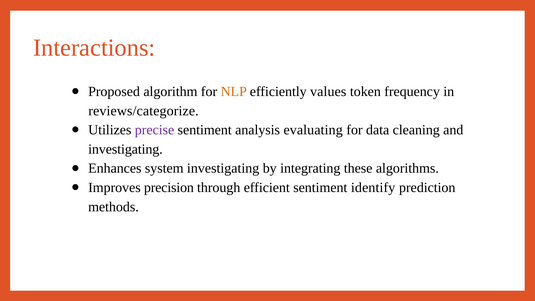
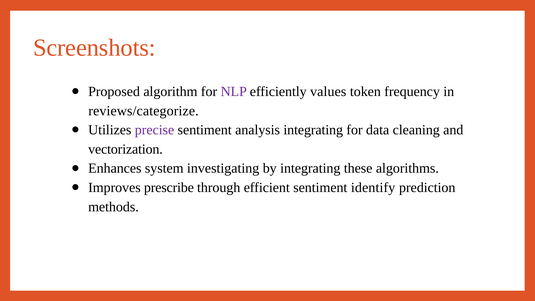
Interactions: Interactions -> Screenshots (94, 48)
NLP colour: orange -> purple (234, 92)
analysis evaluating: evaluating -> integrating (313, 130)
investigating: investigating -> vectorization (125, 149)
precision: precision -> prescribe (169, 188)
